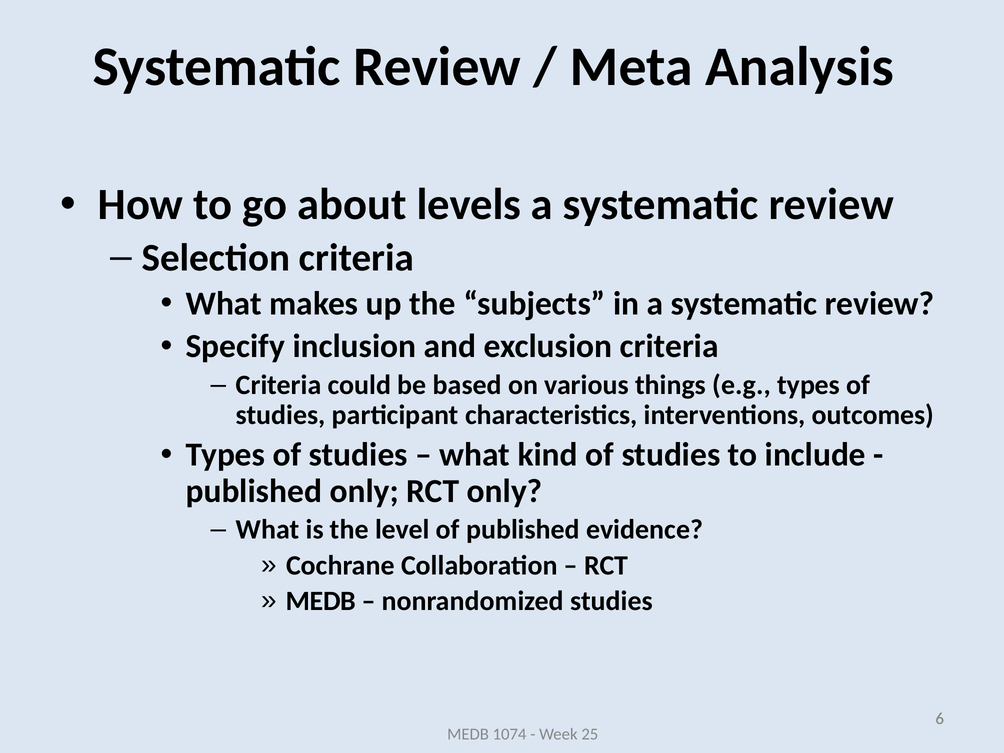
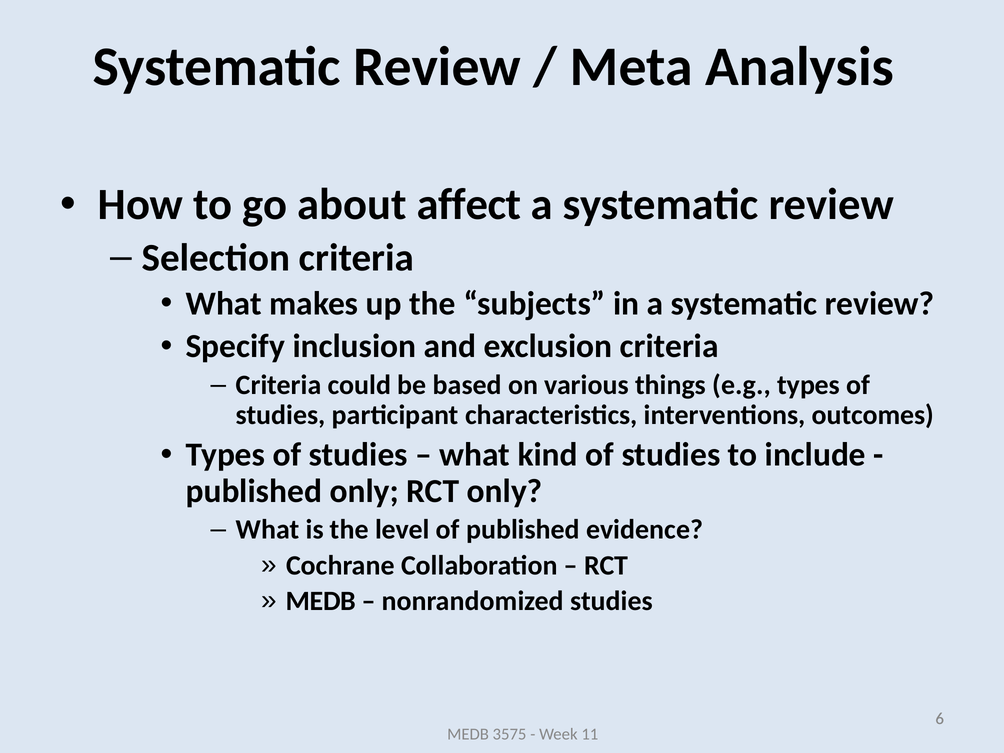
levels: levels -> affect (469, 205)
1074: 1074 -> 3575 (510, 734)
25: 25 -> 11 (590, 734)
